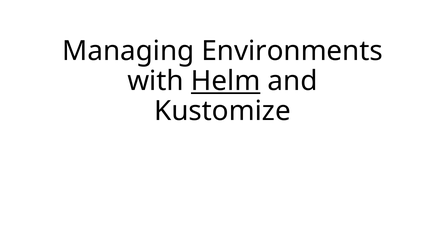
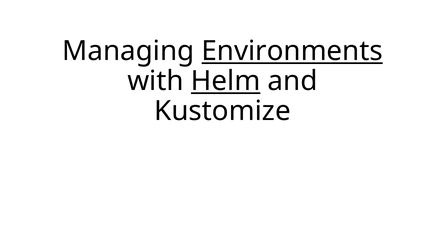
Environments underline: none -> present (292, 51)
